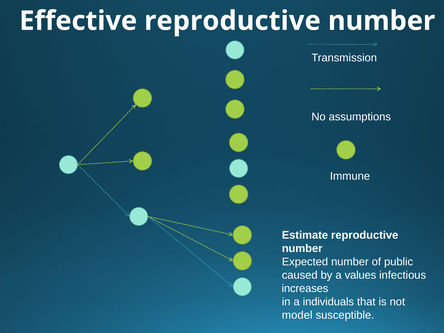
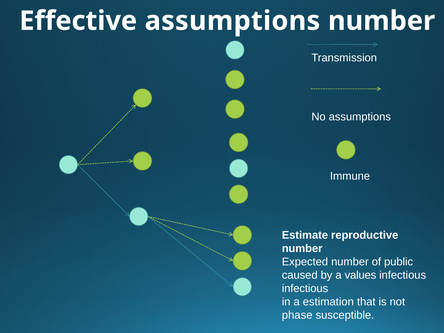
Effective reproductive: reproductive -> assumptions (232, 21)
increases: increases -> infectious (305, 289)
individuals: individuals -> estimation (328, 302)
model: model -> phase (297, 315)
